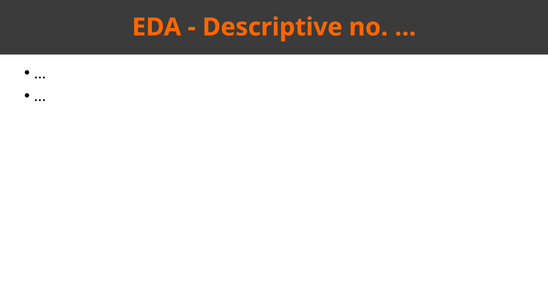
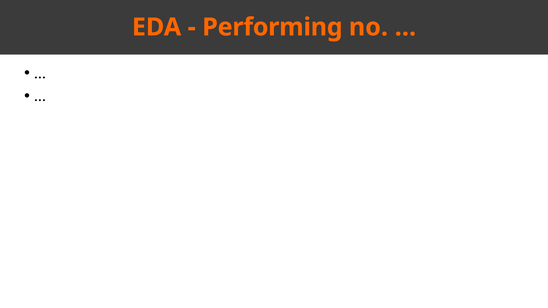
Descriptive: Descriptive -> Performing (272, 27)
